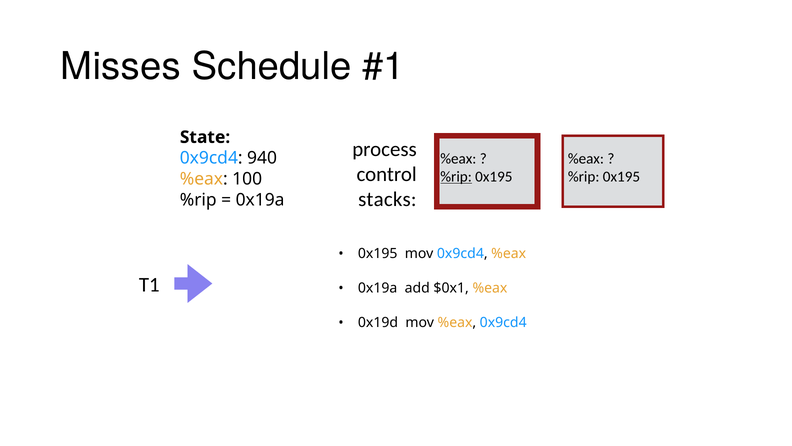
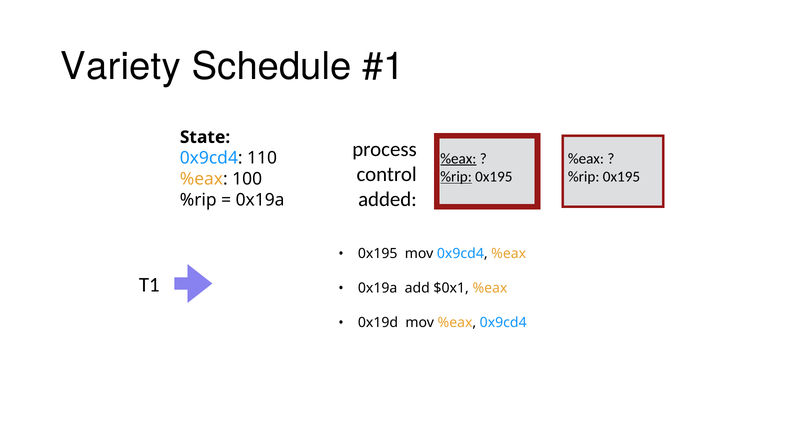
Misses: Misses -> Variety (121, 67)
%eax underline: none -> present (458, 158)
940: 940 -> 110 (262, 158)
stacks: stacks -> added (387, 199)
